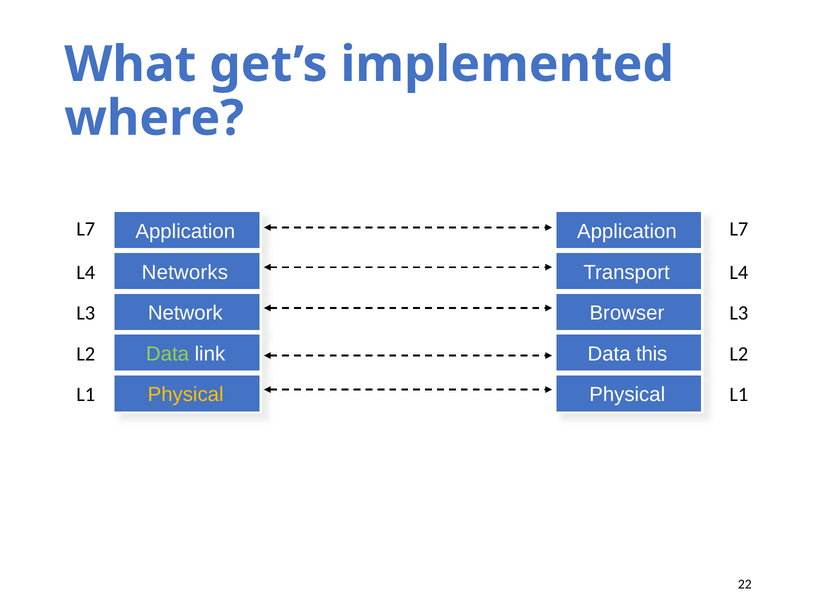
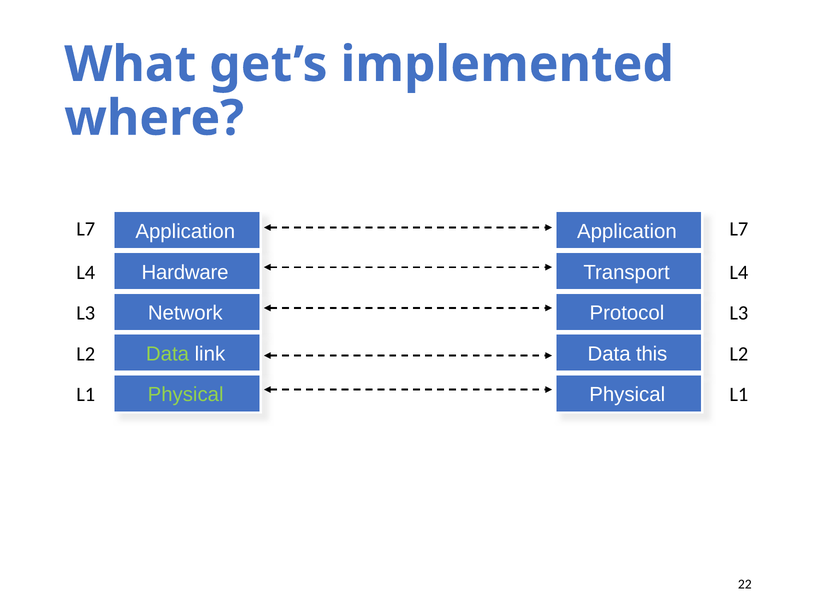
Networks: Networks -> Hardware (185, 272)
Browser: Browser -> Protocol (627, 313)
Physical colour: yellow -> light green (186, 395)
